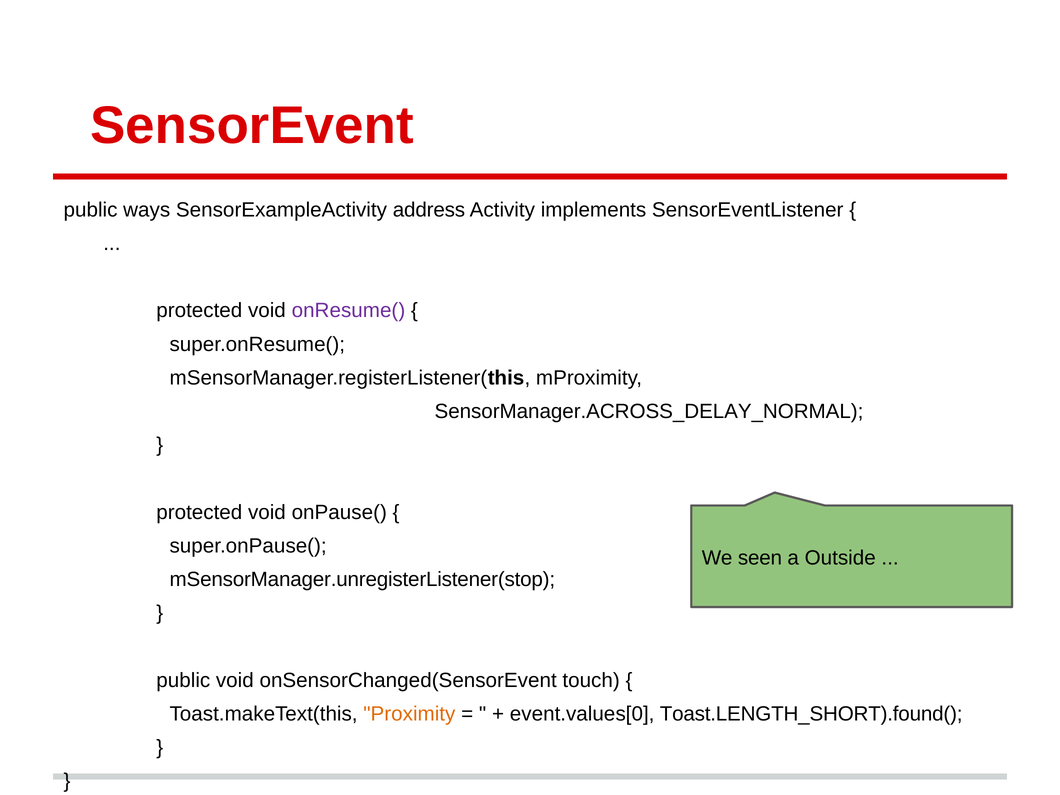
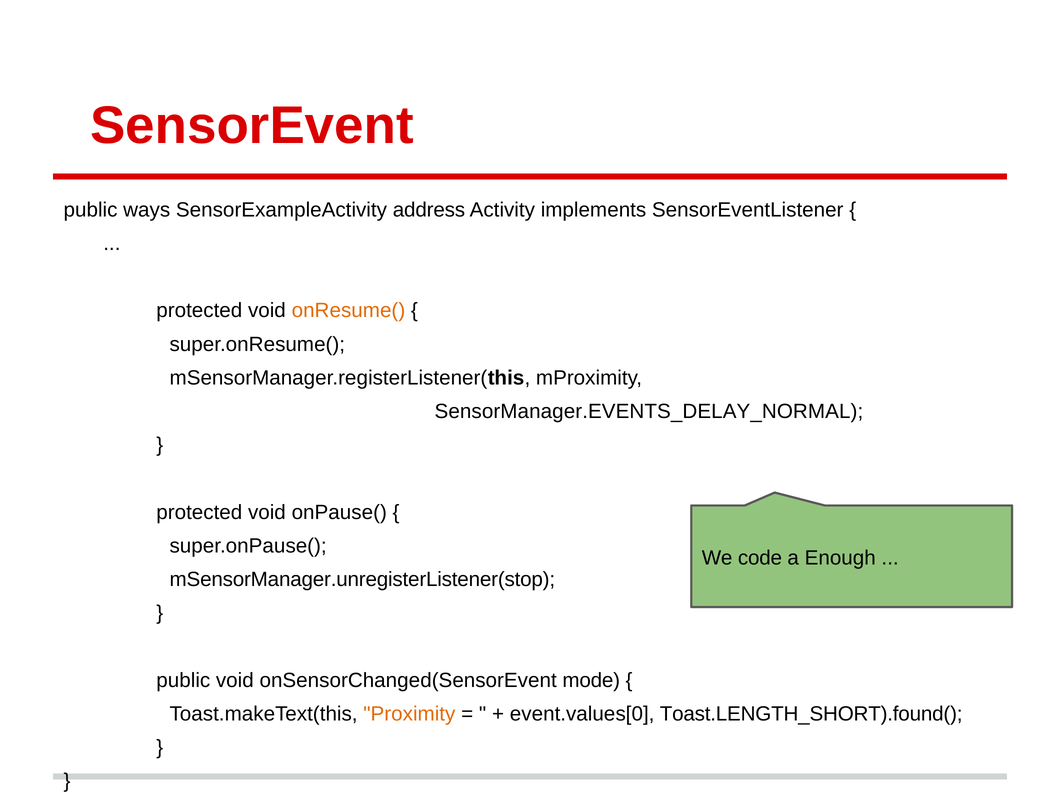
onResume( colour: purple -> orange (348, 311)
SensorManager.ACROSS_DELAY_NORMAL: SensorManager.ACROSS_DELAY_NORMAL -> SensorManager.EVENTS_DELAY_NORMAL (649, 411)
seen: seen -> code (760, 558)
Outside: Outside -> Enough (840, 558)
touch: touch -> mode (591, 680)
